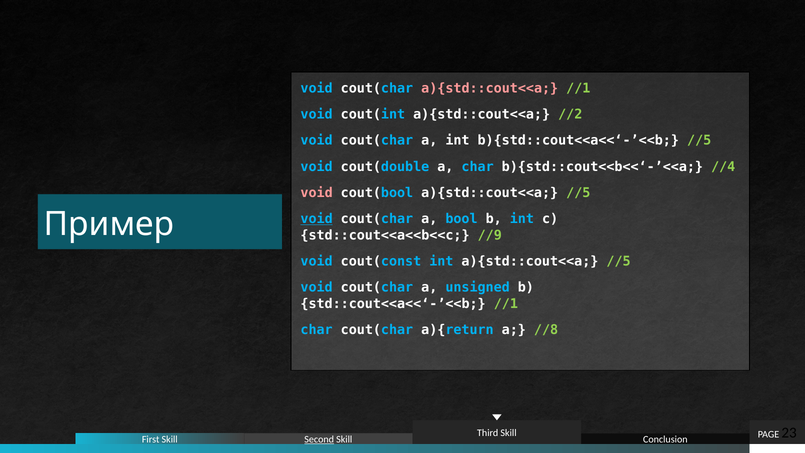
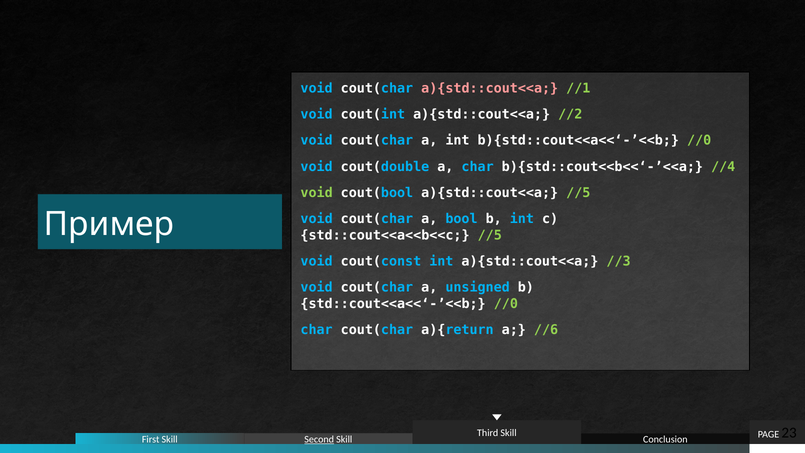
b){std::cout<<a<<‘-’<<b //5: //5 -> //0 (699, 140)
void colour: pink -> light green (317, 193)
void underline: present -> none (317, 219)
//9: //9 -> //5 (490, 235)
int a){std::cout<<a //5: //5 -> //3 (619, 261)
//1: //1 -> //0 (506, 303)
//8: //8 -> //6 (546, 330)
